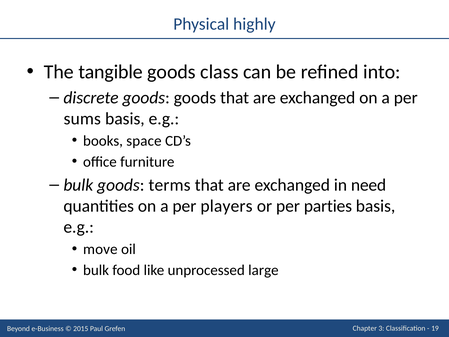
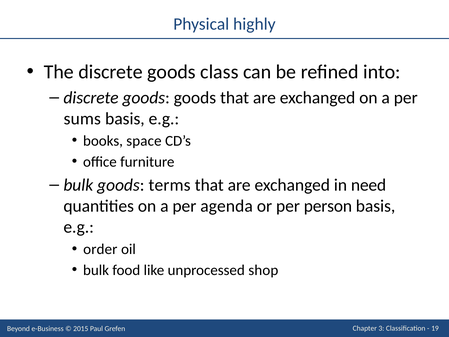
The tangible: tangible -> discrete (111, 72)
players: players -> agenda (227, 206)
parties: parties -> person (328, 206)
move: move -> order (100, 249)
large: large -> shop (263, 270)
